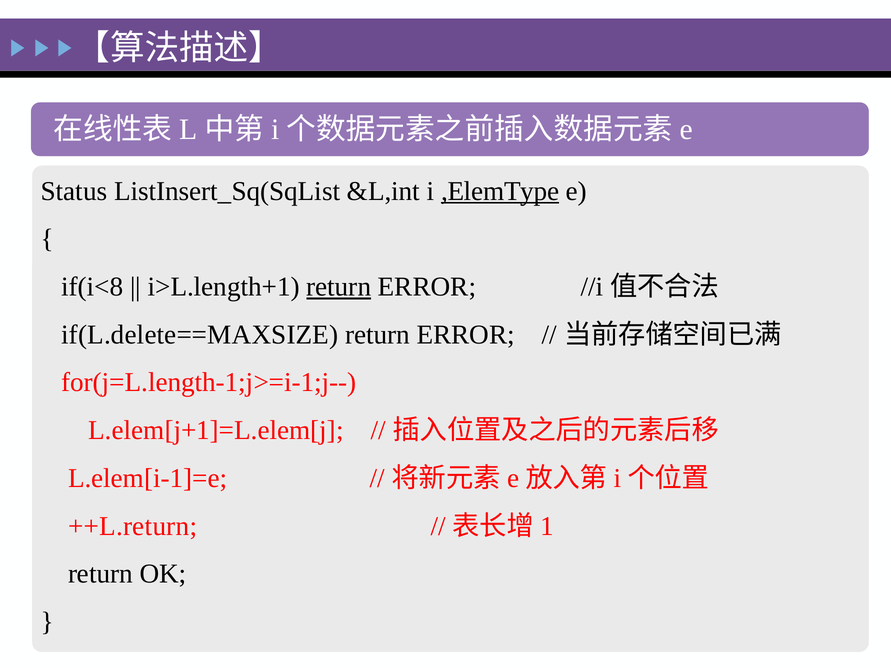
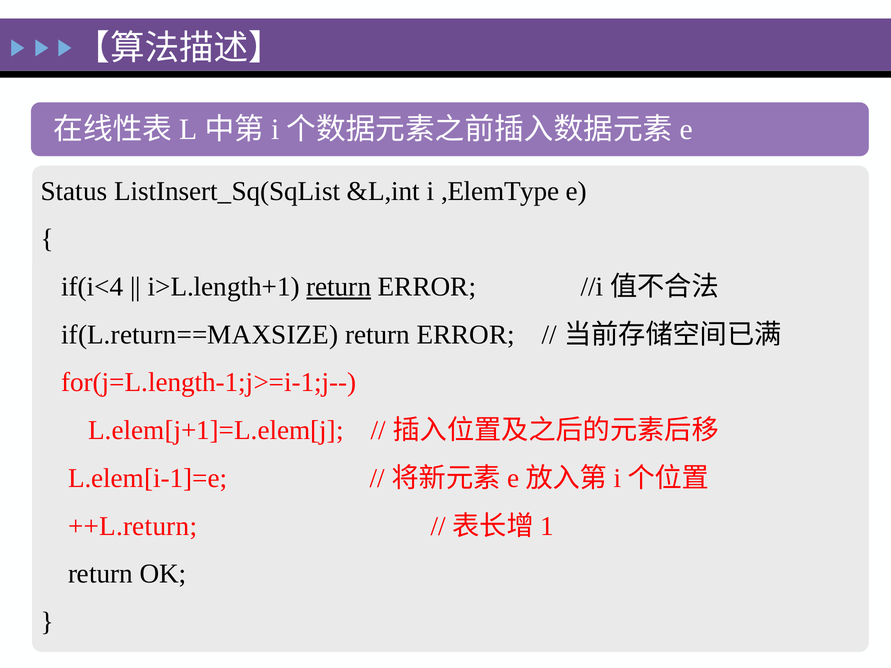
,ElemType underline: present -> none (500, 191)
if(i<8: if(i<8 -> if(i<4 (92, 287)
if(L.delete==MAXSIZE: if(L.delete==MAXSIZE -> if(L.return==MAXSIZE (200, 335)
